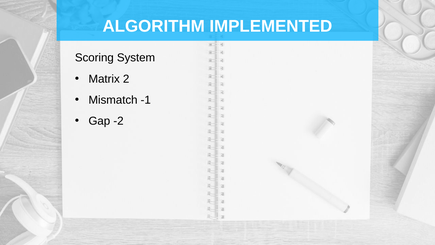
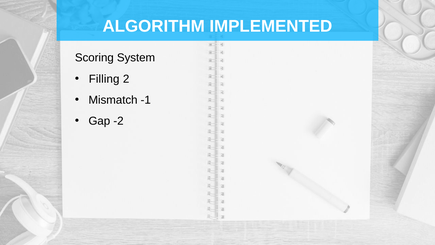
Matrix: Matrix -> Filling (104, 79)
